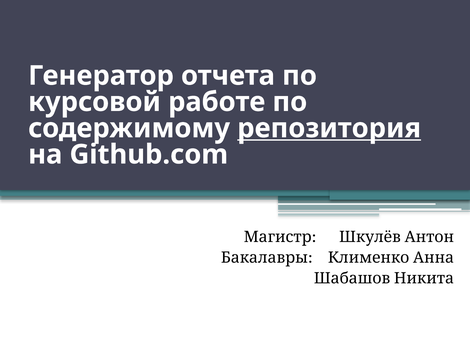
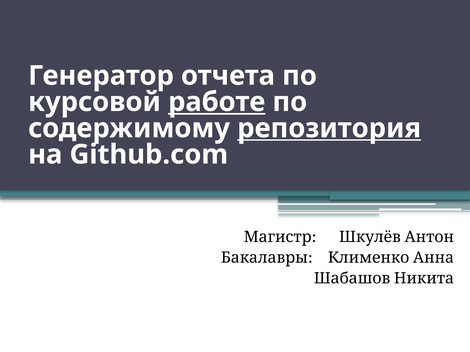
работе underline: none -> present (217, 102)
